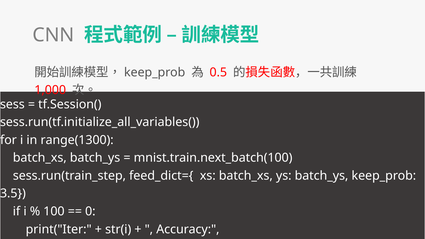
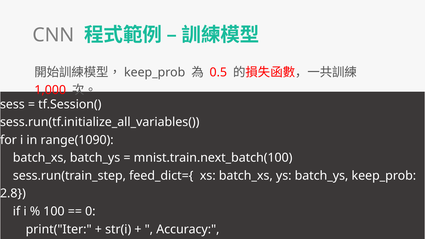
range(1300: range(1300 -> range(1090 (77, 140)
3.5: 3.5 -> 2.8 (13, 194)
